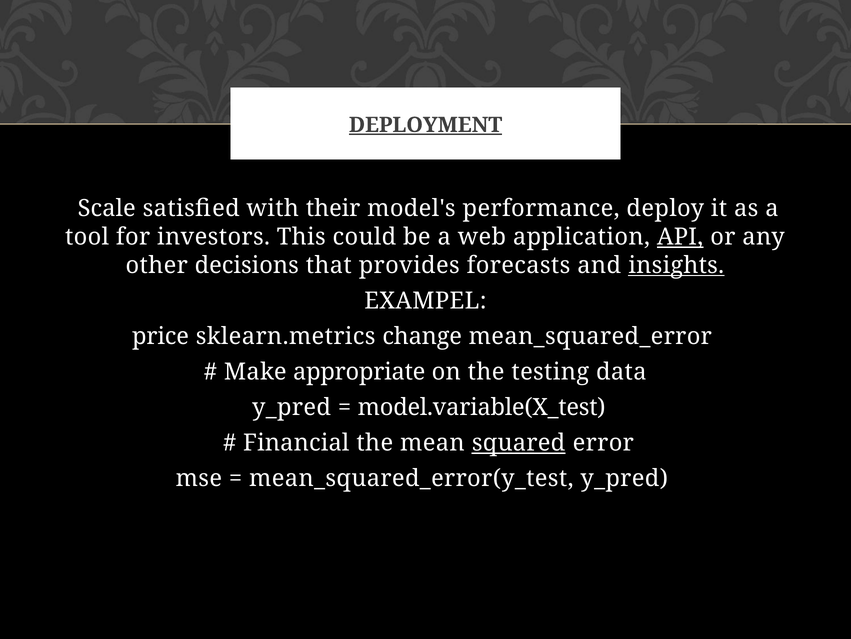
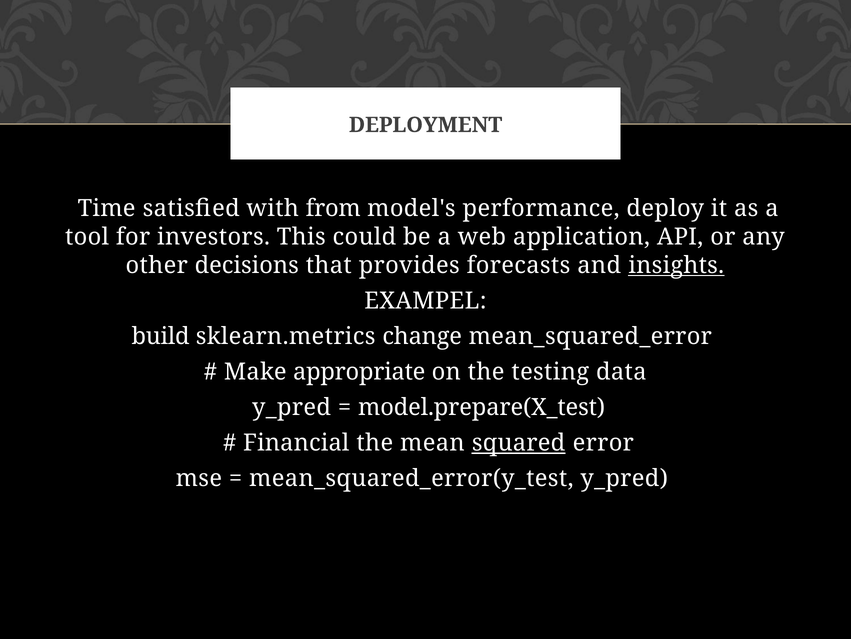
DEPLOYMENT underline: present -> none (426, 125)
Scale: Scale -> Time (107, 208)
their: their -> from (333, 208)
API underline: present -> none (680, 237)
price: price -> build (161, 336)
model.variable(X_test: model.variable(X_test -> model.prepare(X_test (482, 407)
